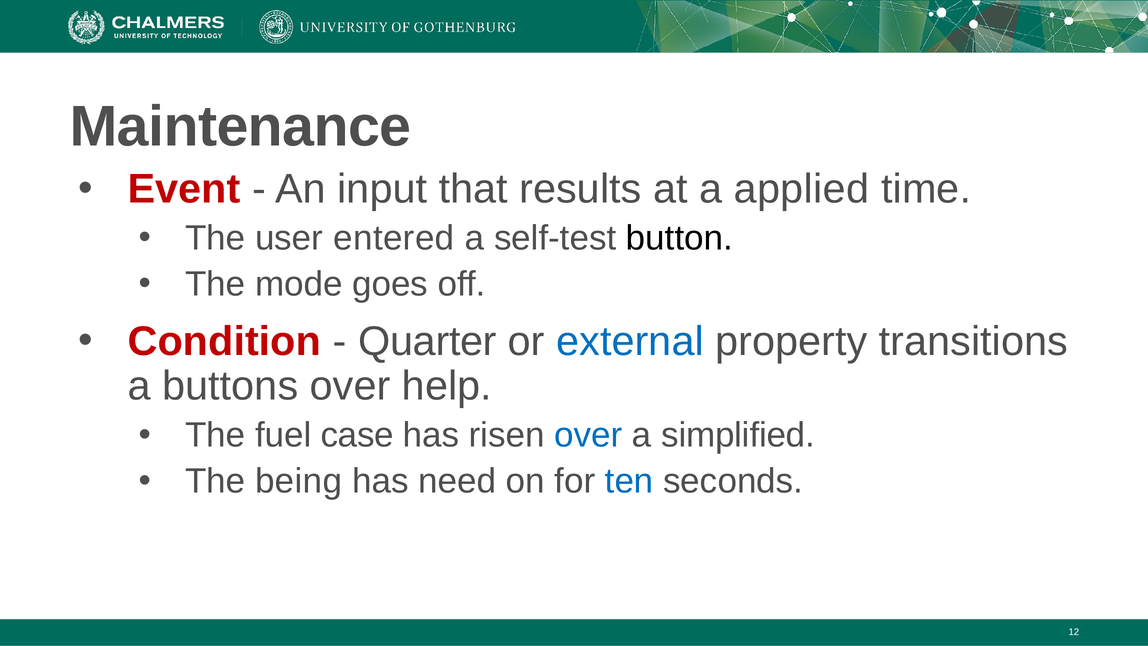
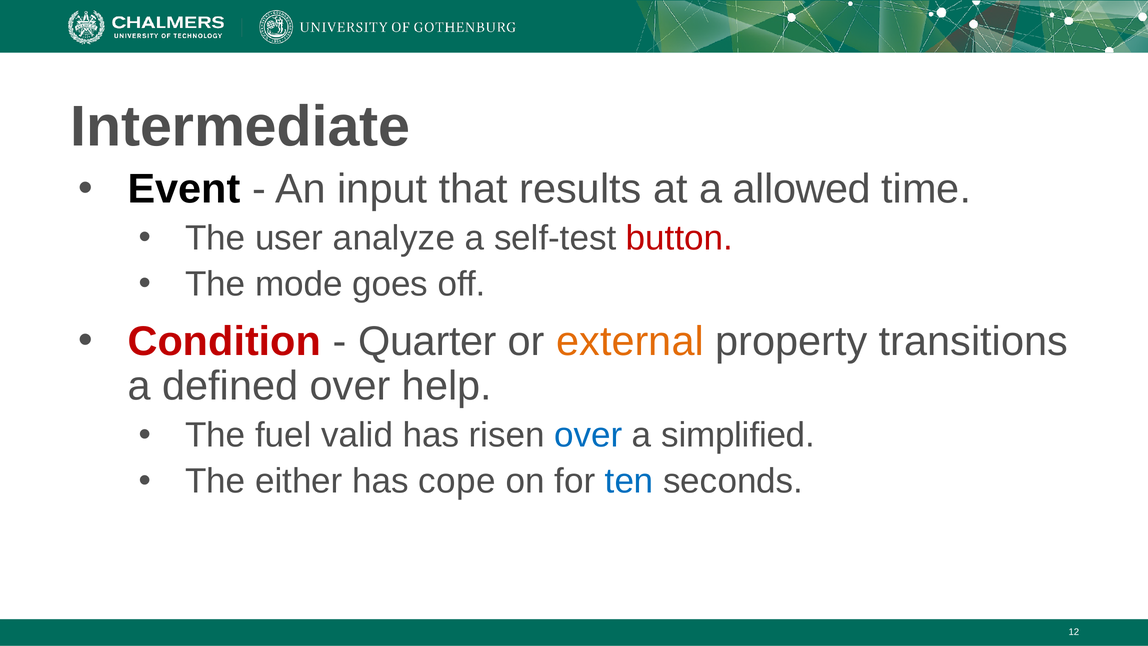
Maintenance: Maintenance -> Intermediate (240, 127)
Event colour: red -> black (184, 189)
applied: applied -> allowed (802, 189)
entered: entered -> analyze (394, 238)
button colour: black -> red (679, 238)
external colour: blue -> orange (630, 341)
buttons: buttons -> defined (230, 386)
case: case -> valid (357, 435)
being: being -> either (299, 481)
need: need -> cope (457, 481)
